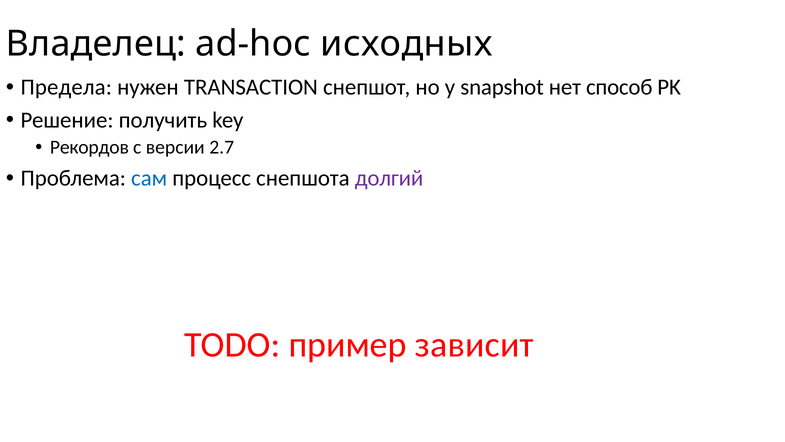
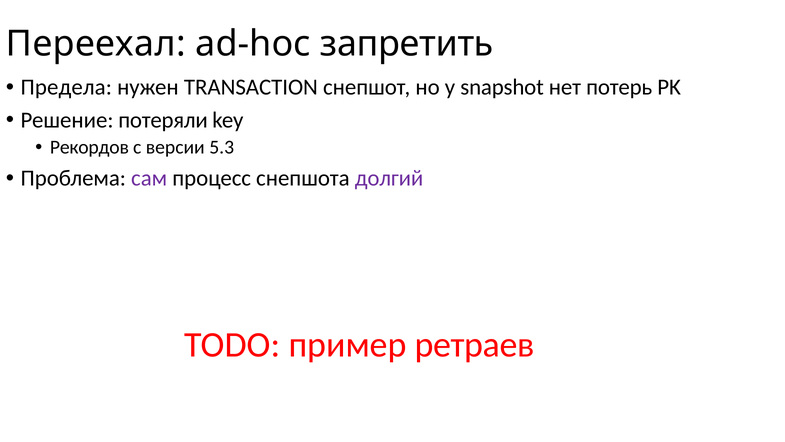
Владелец: Владелец -> Переехал (96, 44)
исходных: исходных -> запретить (407, 44)
способ: способ -> потерь (619, 87)
получить: получить -> потеряли (163, 120)
2.7: 2.7 -> 5.3 (222, 147)
сам colour: blue -> purple (149, 178)
зависит: зависит -> ретраев (474, 345)
